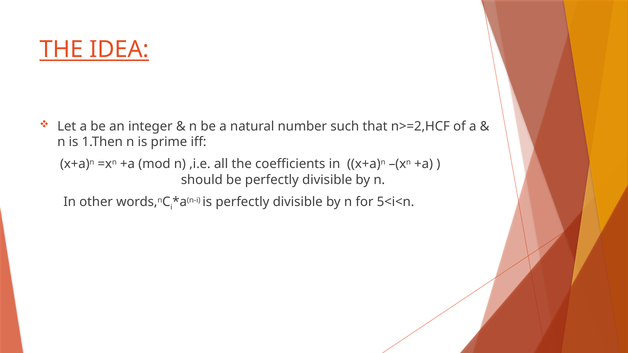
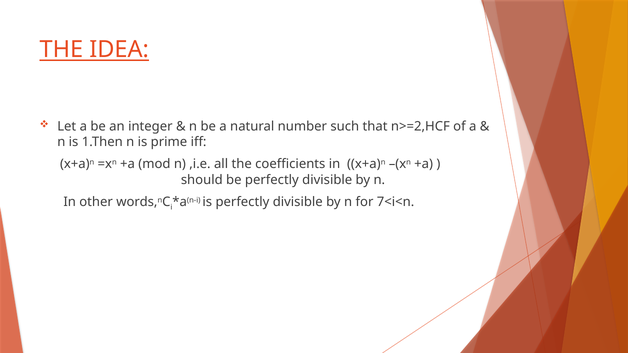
5<i<n: 5<i<n -> 7<i<n (396, 202)
